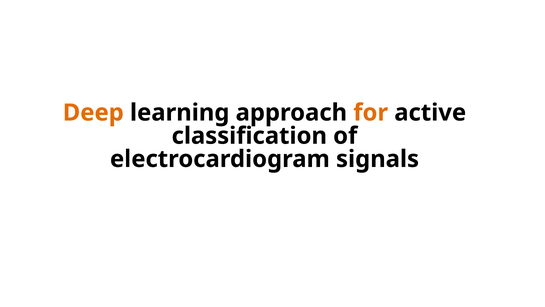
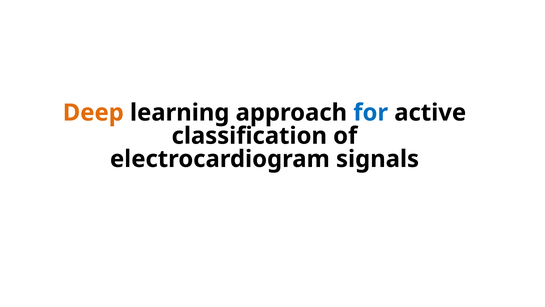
for colour: orange -> blue (371, 113)
